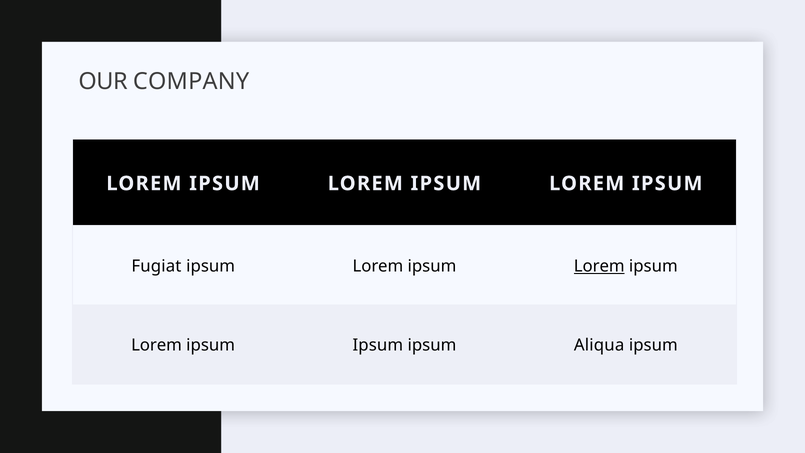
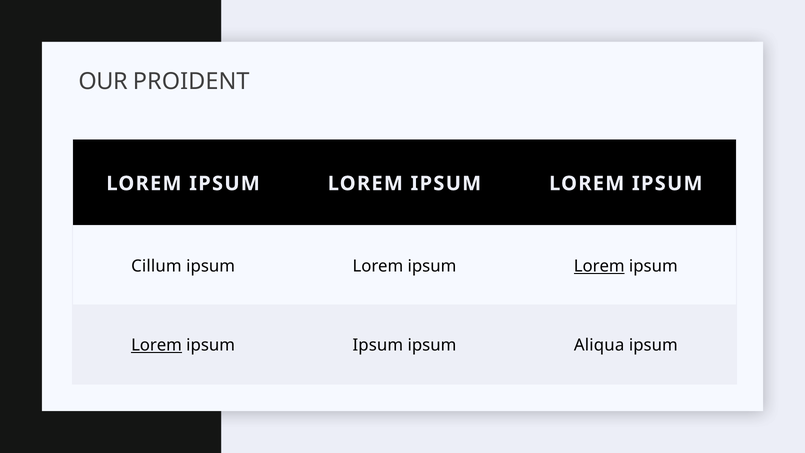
COMPANY: COMPANY -> PROIDENT (191, 82)
Fugiat: Fugiat -> Cillum (156, 266)
Lorem underline: none -> present (157, 345)
